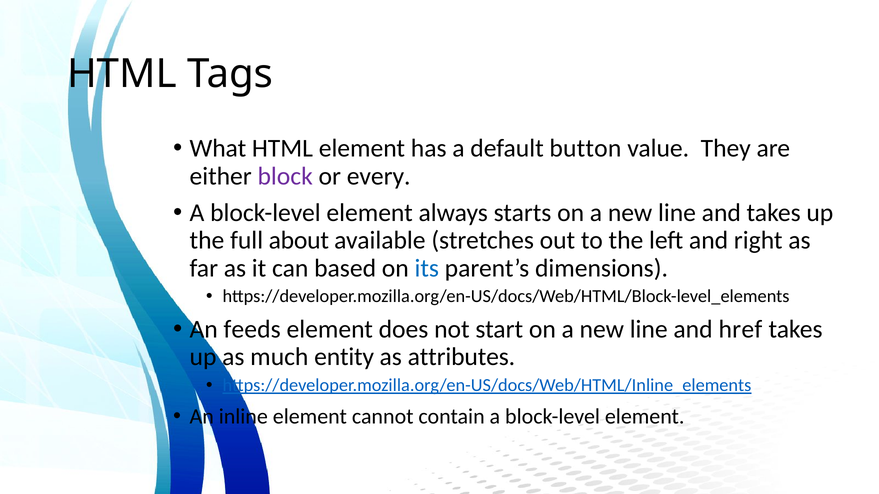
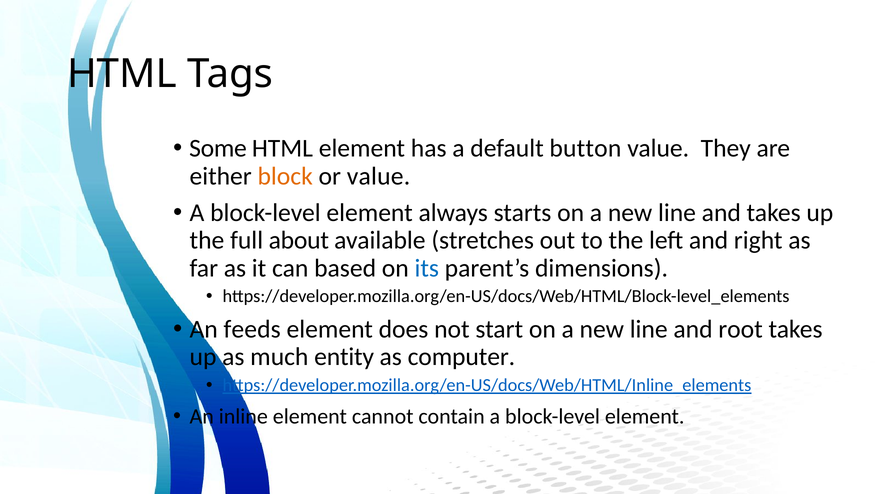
What: What -> Some (218, 149)
block colour: purple -> orange (285, 176)
or every: every -> value (379, 176)
href: href -> root (741, 329)
attributes: attributes -> computer (461, 357)
